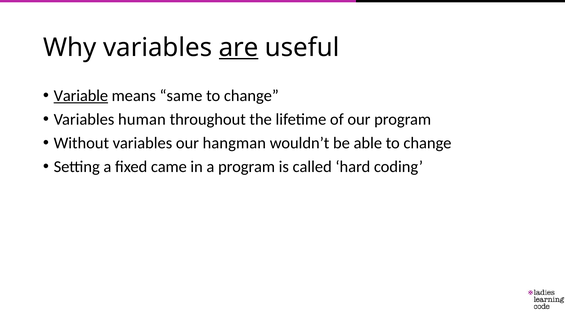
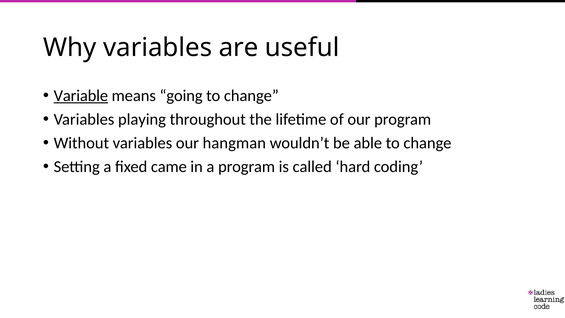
are underline: present -> none (239, 47)
same: same -> going (181, 96)
human: human -> playing (142, 119)
